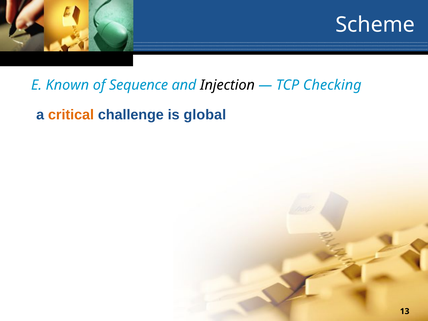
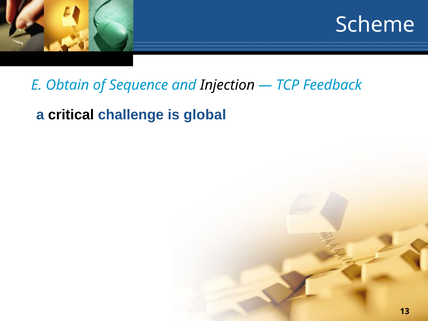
Known: Known -> Obtain (67, 85)
Checking: Checking -> Feedback (332, 85)
critical colour: orange -> black (71, 115)
